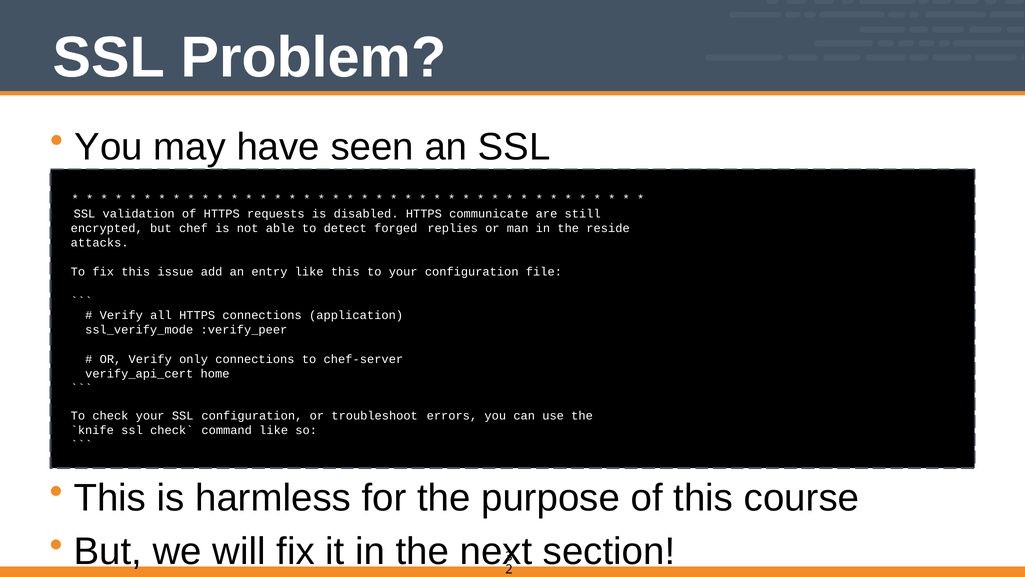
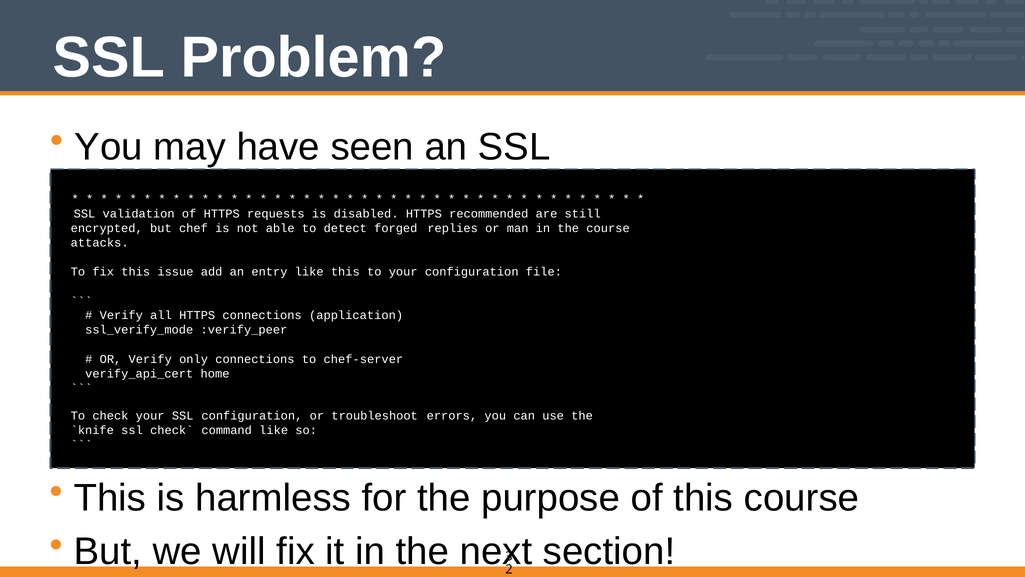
communicate: communicate -> recommended (489, 214)
the reside: reside -> course (608, 228)
